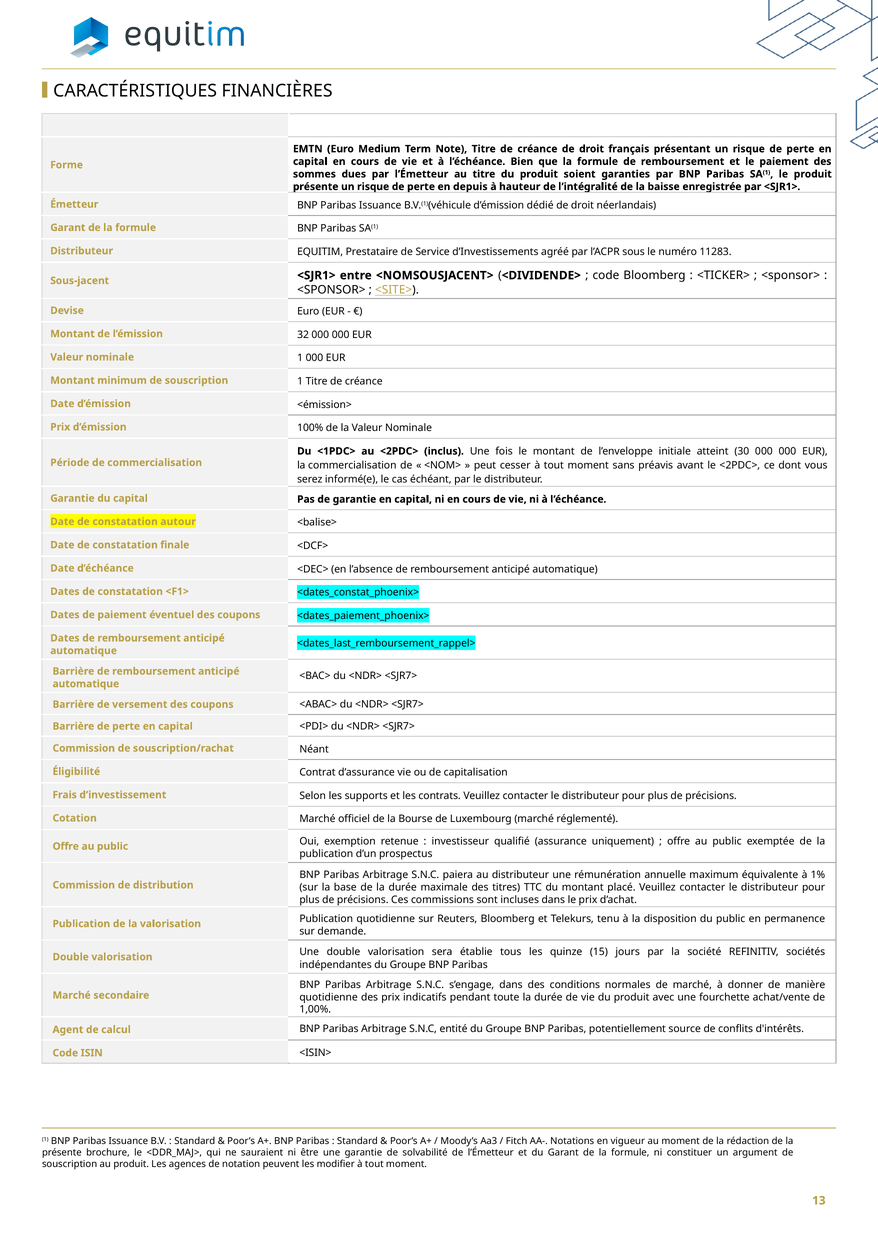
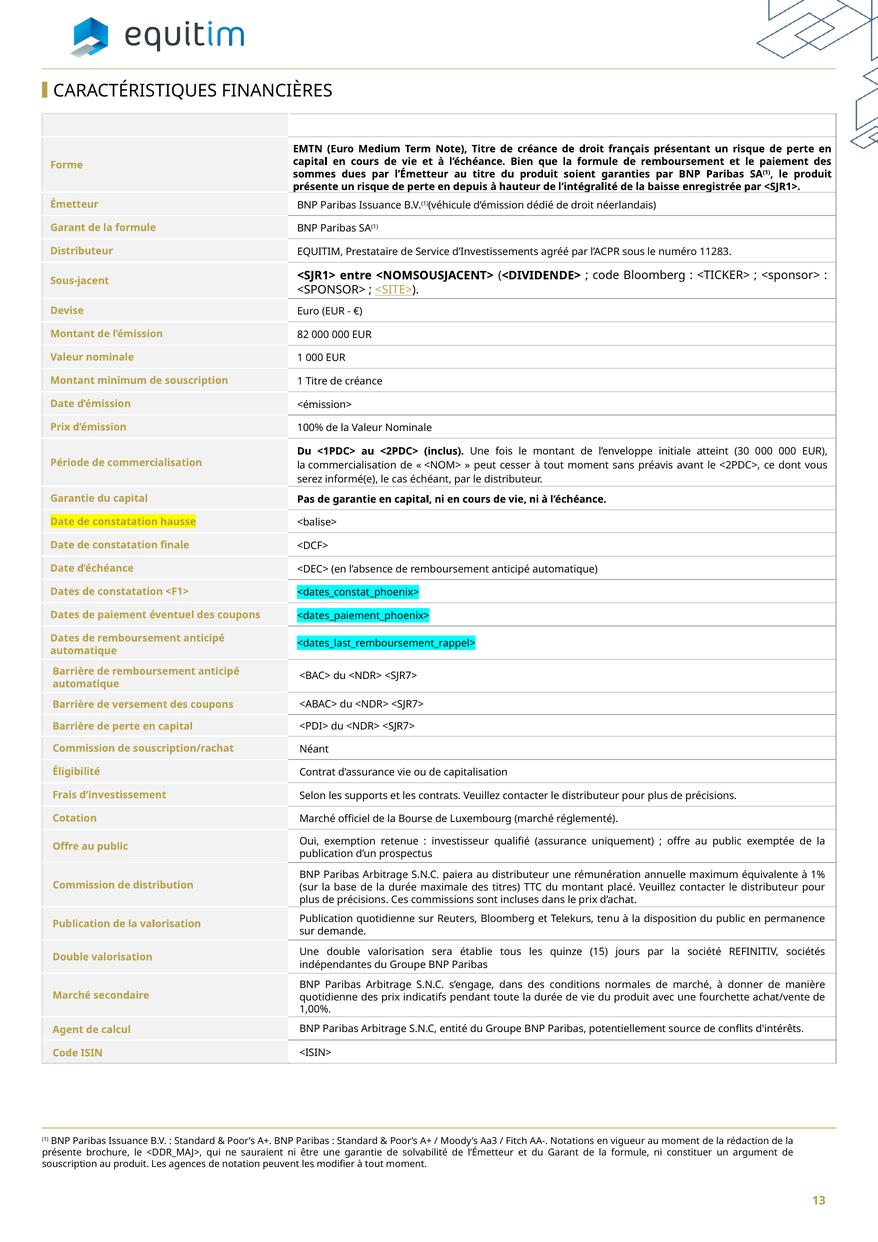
32: 32 -> 82 (303, 335)
autour: autour -> hausse (178, 522)
